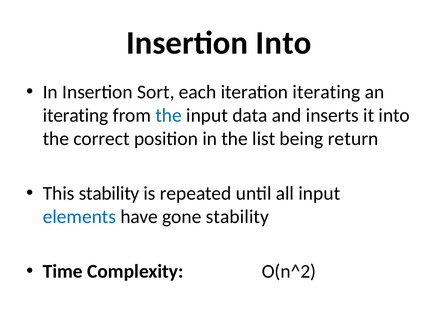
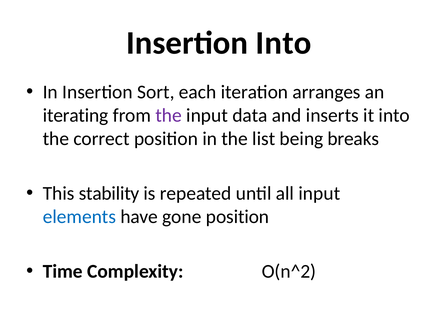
iteration iterating: iterating -> arranges (327, 92)
the colour: blue -> purple (169, 115)
return: return -> breaks (353, 139)
gone stability: stability -> position (238, 217)
